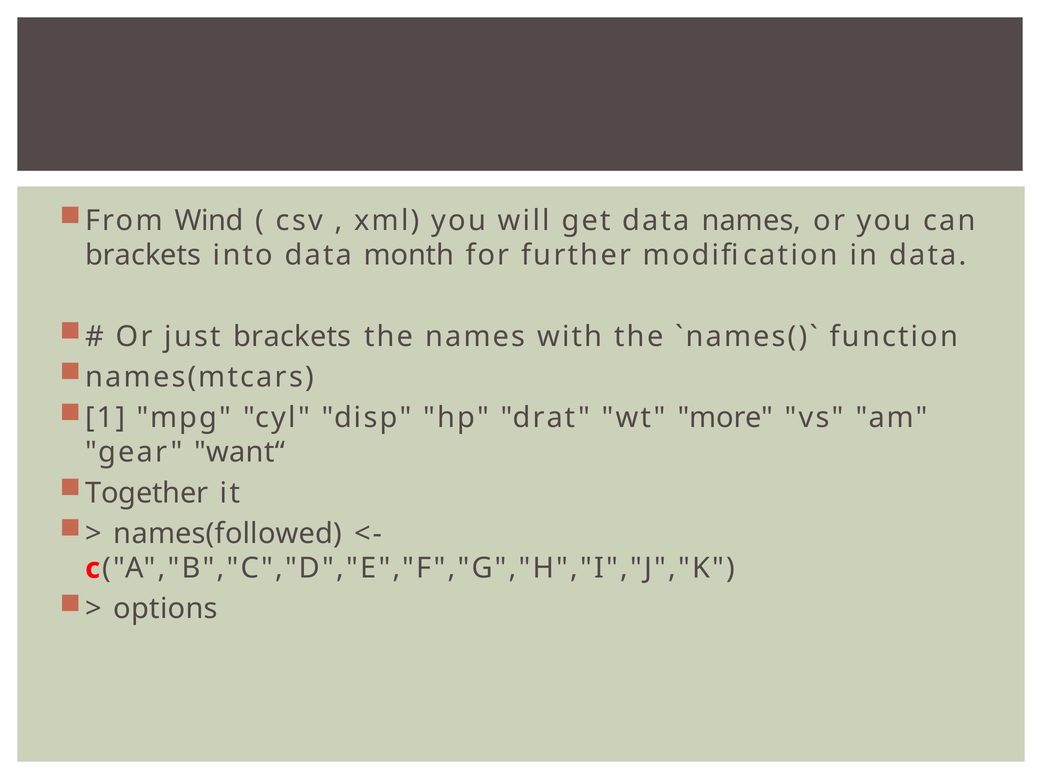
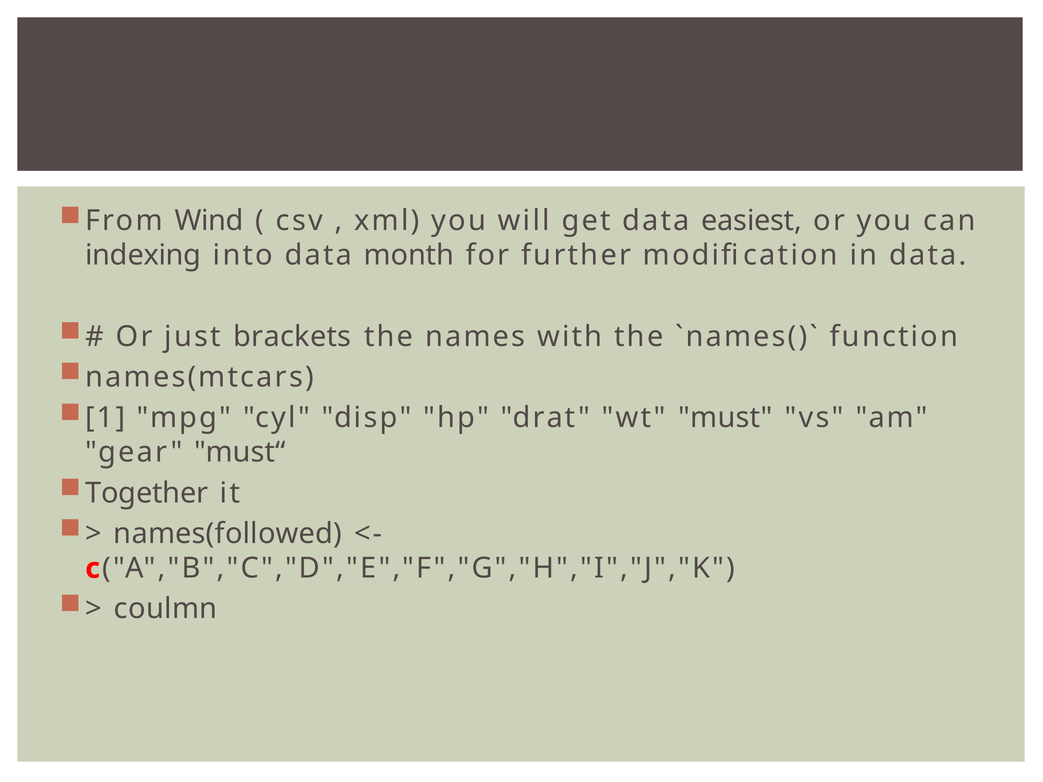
data names: names -> easiest (752, 221)
brackets: brackets -> indexing (143, 255)
more: more -> must (725, 418)
want“: want“ -> must“ (240, 453)
options: options -> coulmn (166, 609)
